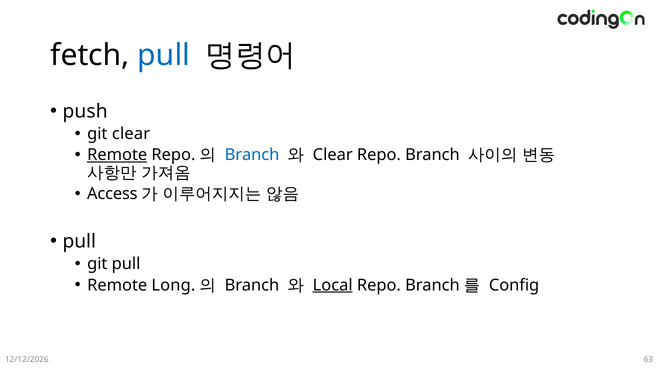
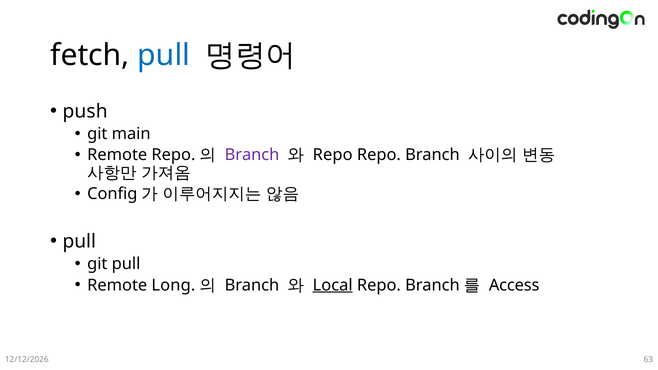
git clear: clear -> main (131, 134)
Remote underline: present -> none (117, 155)
Branch colour: blue -> purple (252, 155)
Clear: Clear -> Repo (333, 155)
Access: Access -> Config (112, 194)
Config: Config -> Access (514, 285)
